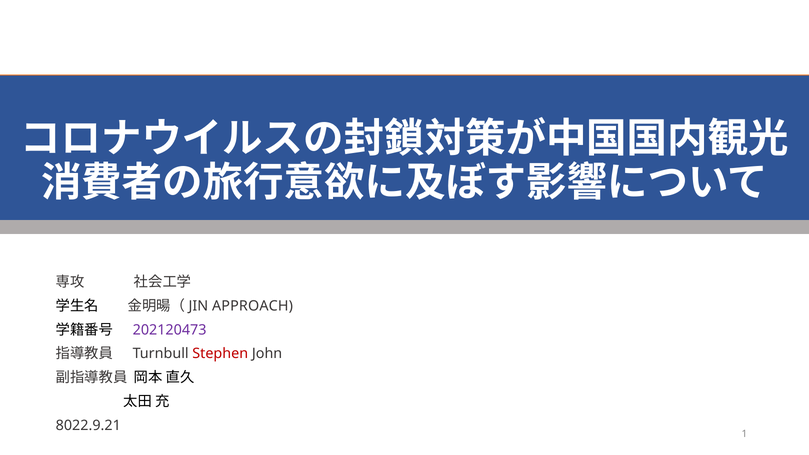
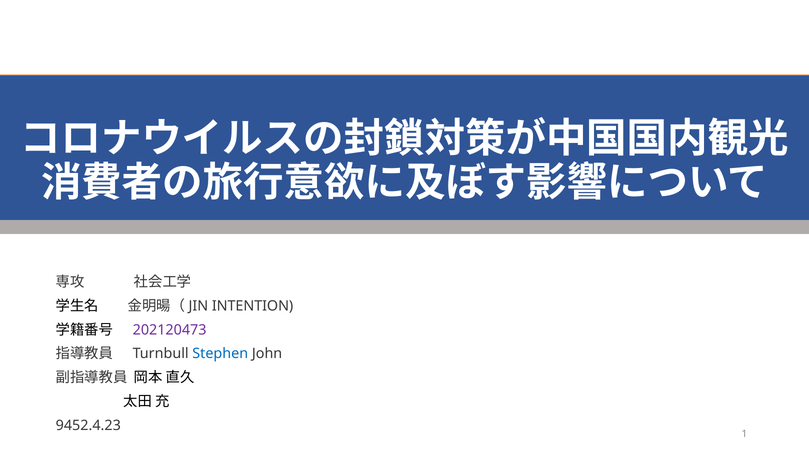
APPROACH: APPROACH -> INTENTION (253, 306)
Stephen colour: red -> blue (220, 354)
8022.9.21: 8022.9.21 -> 9452.4.23 (88, 426)
